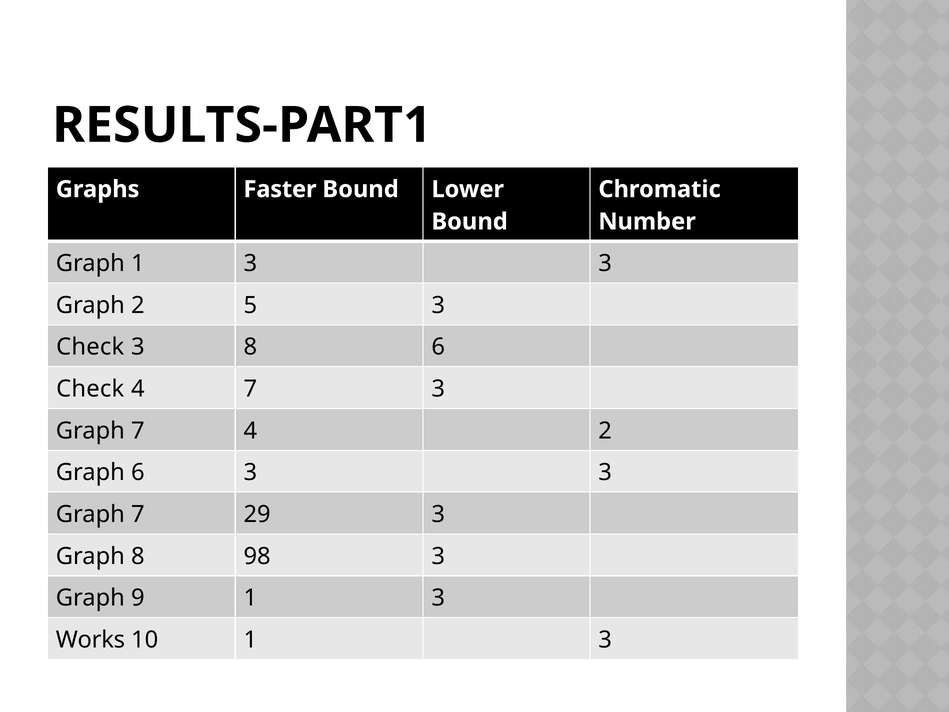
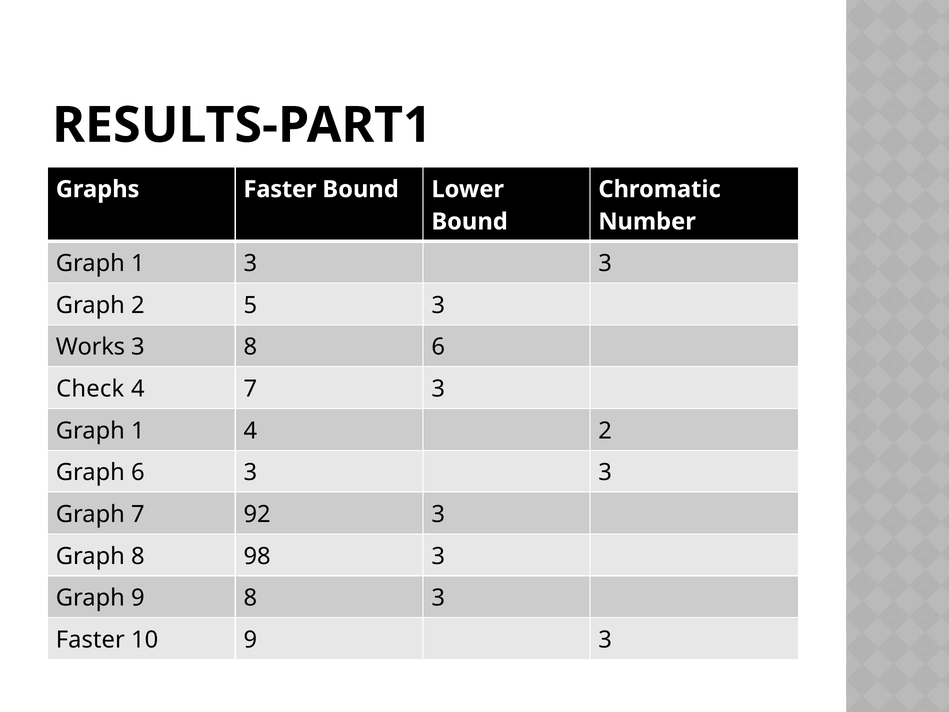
Check: Check -> Works (90, 347)
7: 7 -> 1 (138, 431)
29: 29 -> 92 (257, 514)
9 1: 1 -> 8 (250, 598)
Works: Works -> Faster (90, 640)
10 1: 1 -> 9 (250, 640)
